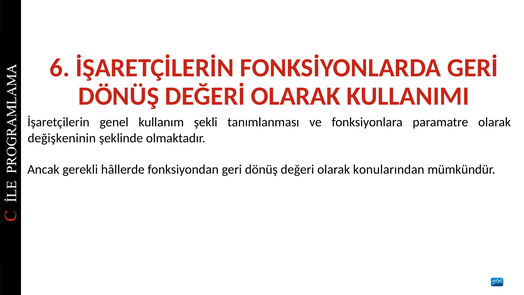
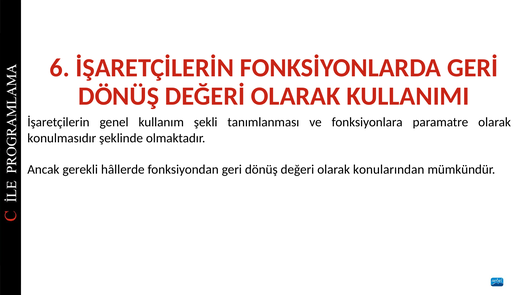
değişkeninin: değişkeninin -> konulmasıdır (62, 138)
